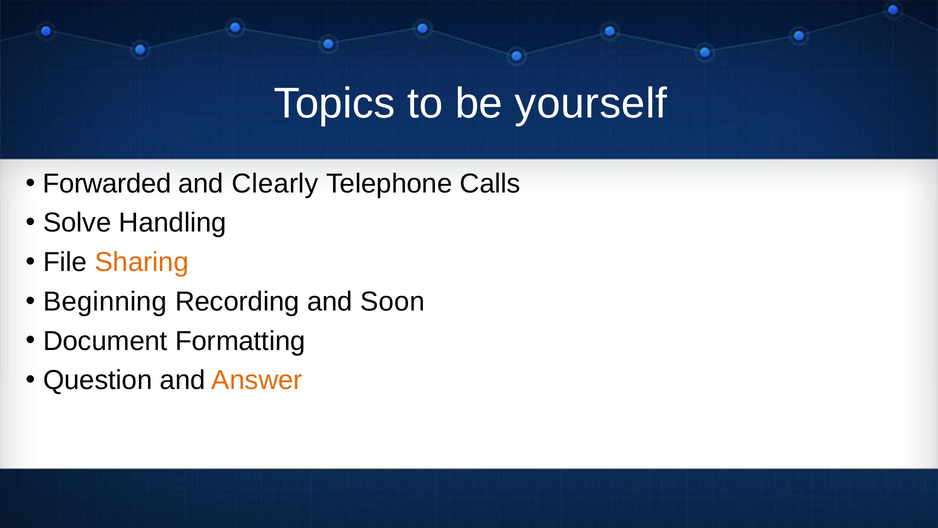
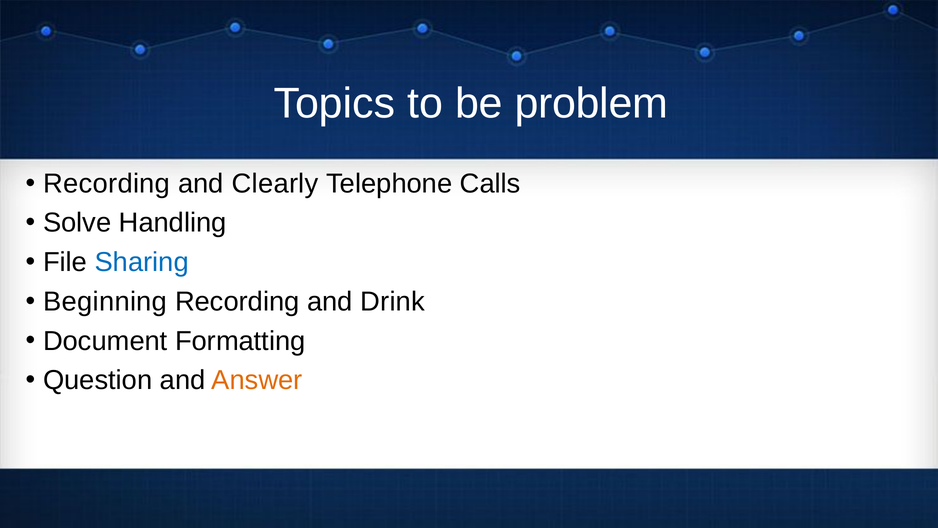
yourself: yourself -> problem (591, 104)
Forwarded: Forwarded -> Recording (107, 183)
Sharing colour: orange -> blue (142, 262)
Soon: Soon -> Drink (393, 301)
